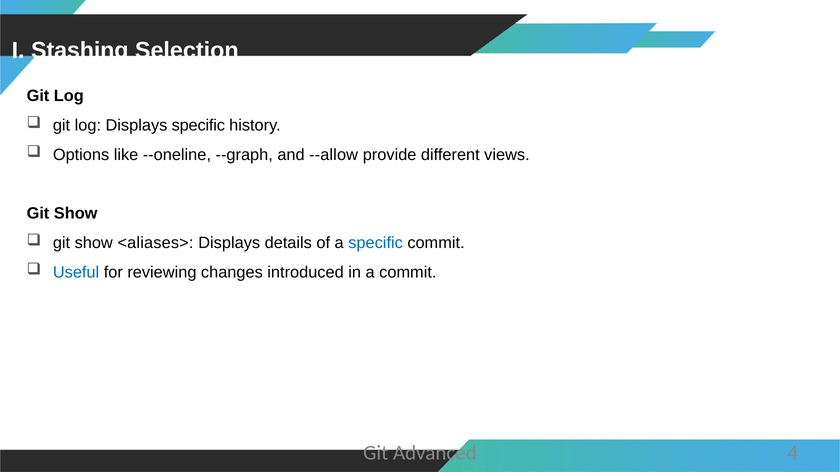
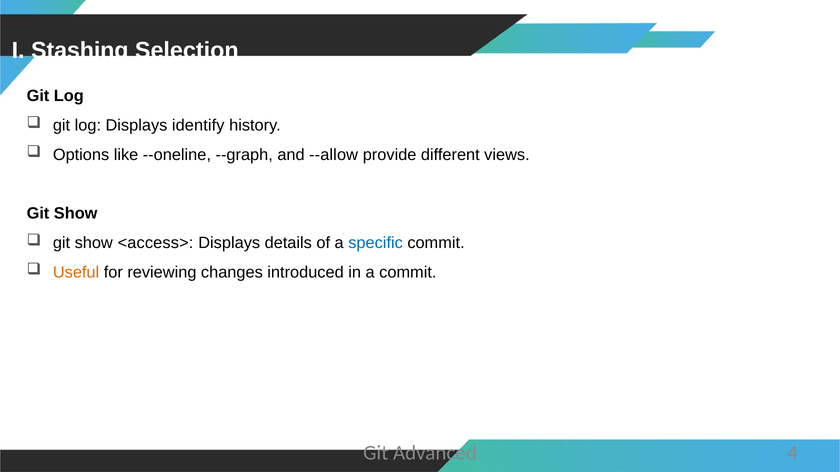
Displays specific: specific -> identify (198, 125)
<aliases>: <aliases> -> <access> (156, 243)
Useful colour: blue -> orange (76, 272)
